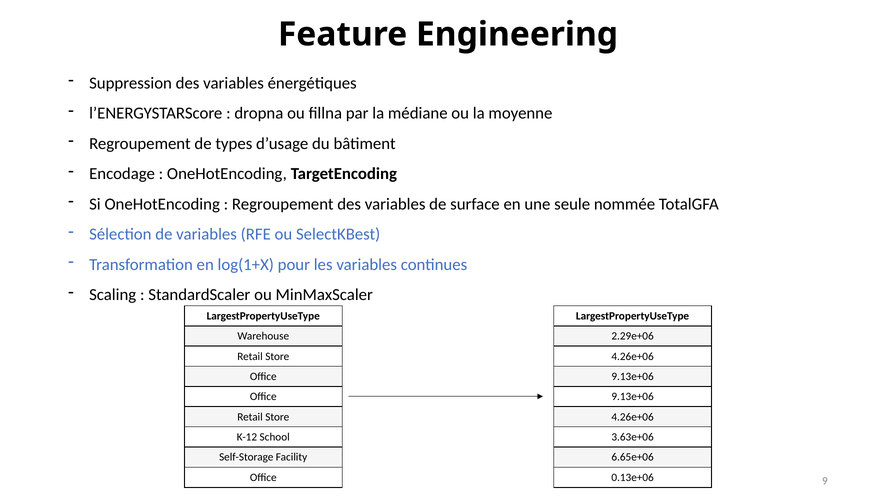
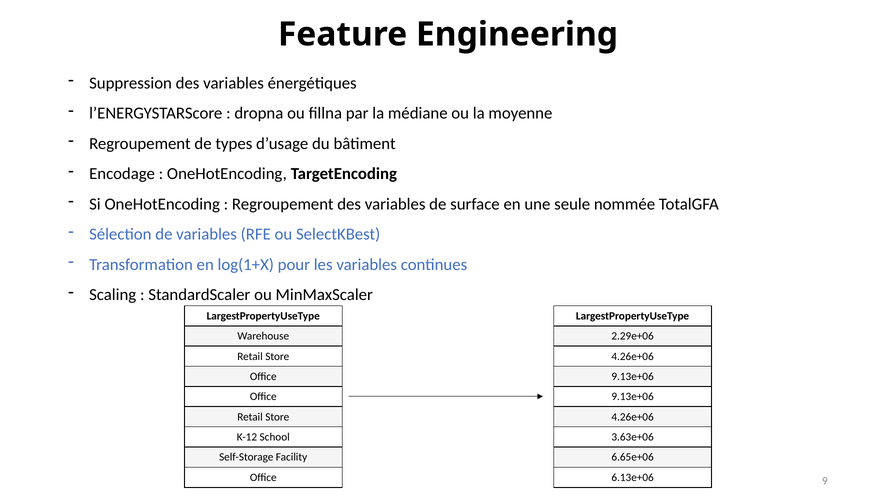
0.13e+06: 0.13e+06 -> 6.13e+06 (633, 477)
